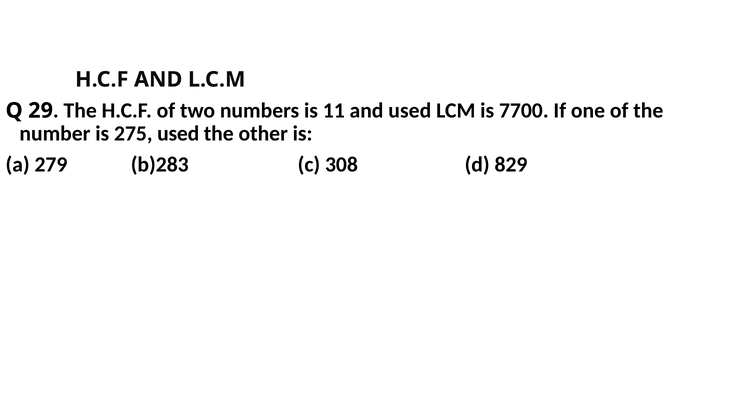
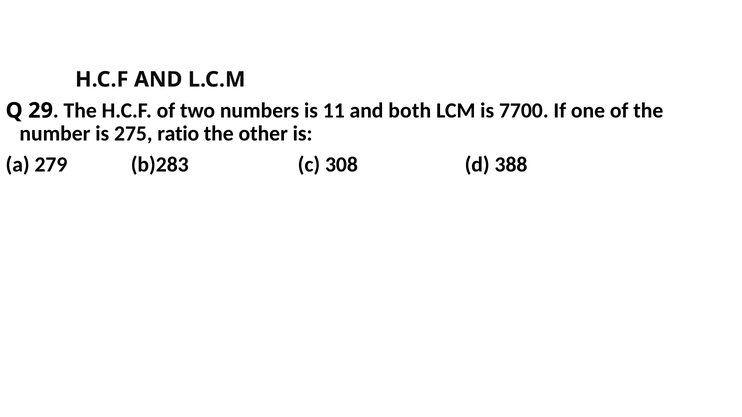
and used: used -> both (410, 111)
275 used: used -> ratio (178, 134)
829: 829 -> 388 (511, 165)
